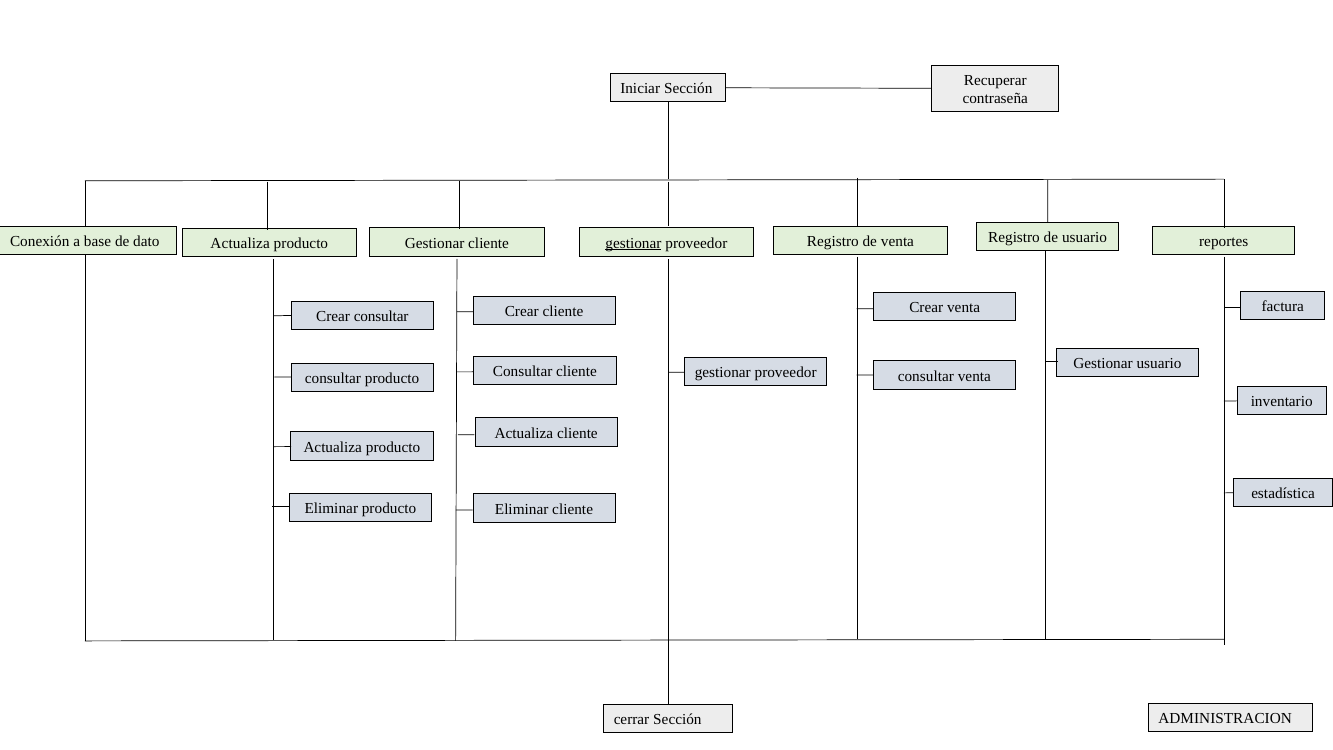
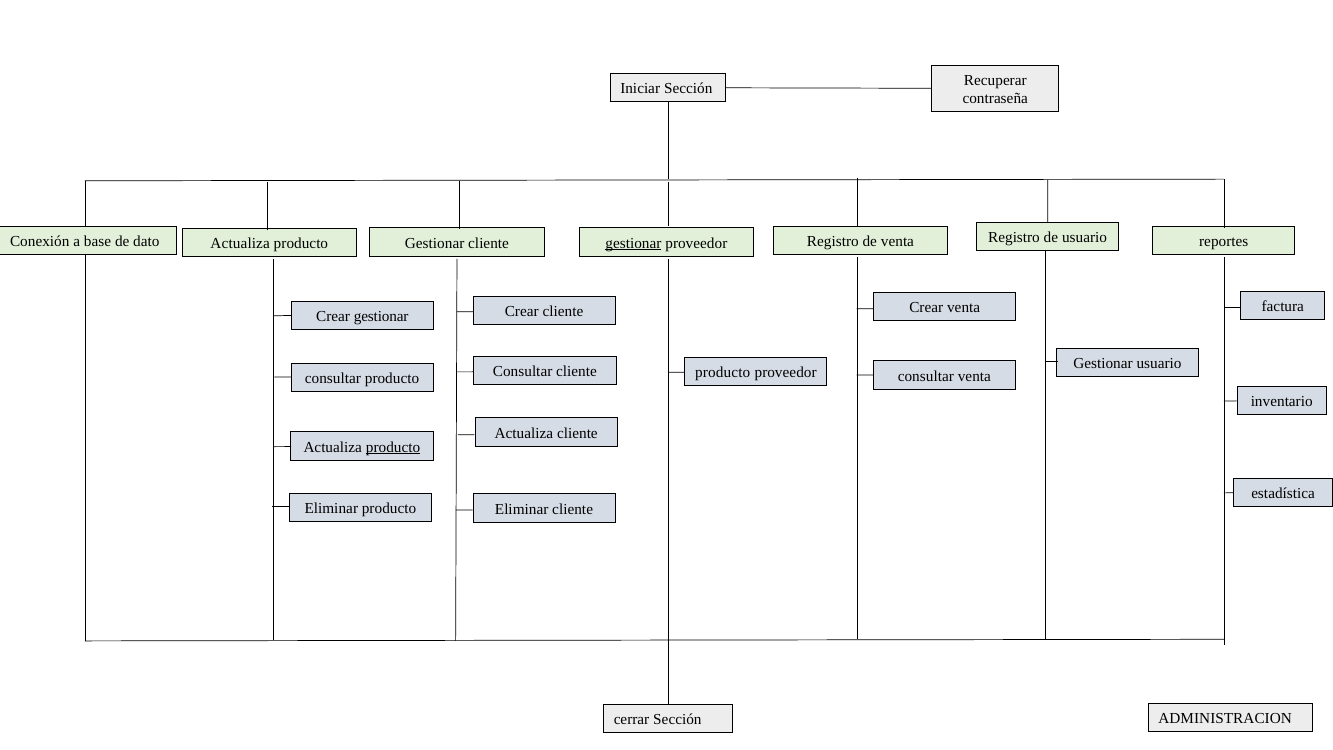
Crear consultar: consultar -> gestionar (381, 316)
gestionar: gestionar -> producto (723, 372)
producto underline: none -> present (393, 447)
